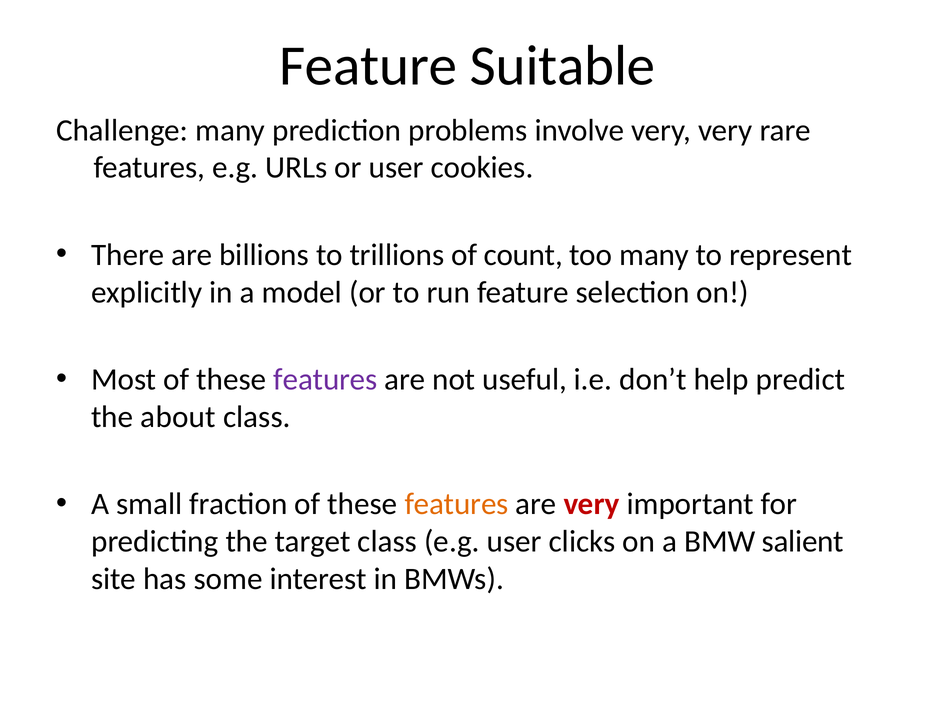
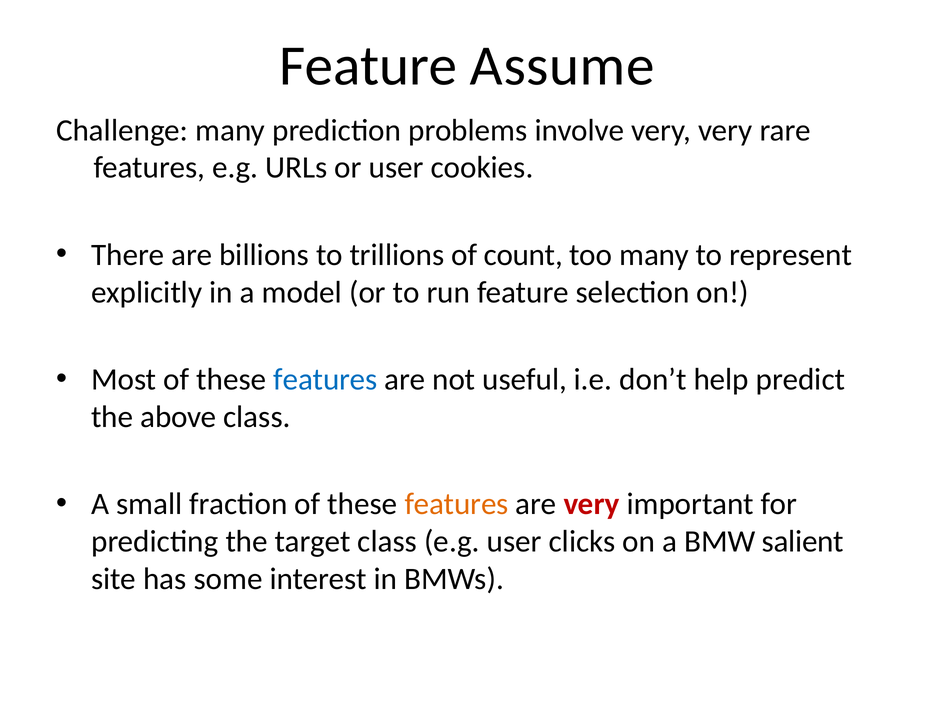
Suitable: Suitable -> Assume (562, 66)
features colour: purple -> blue (325, 380)
about: about -> above (178, 417)
